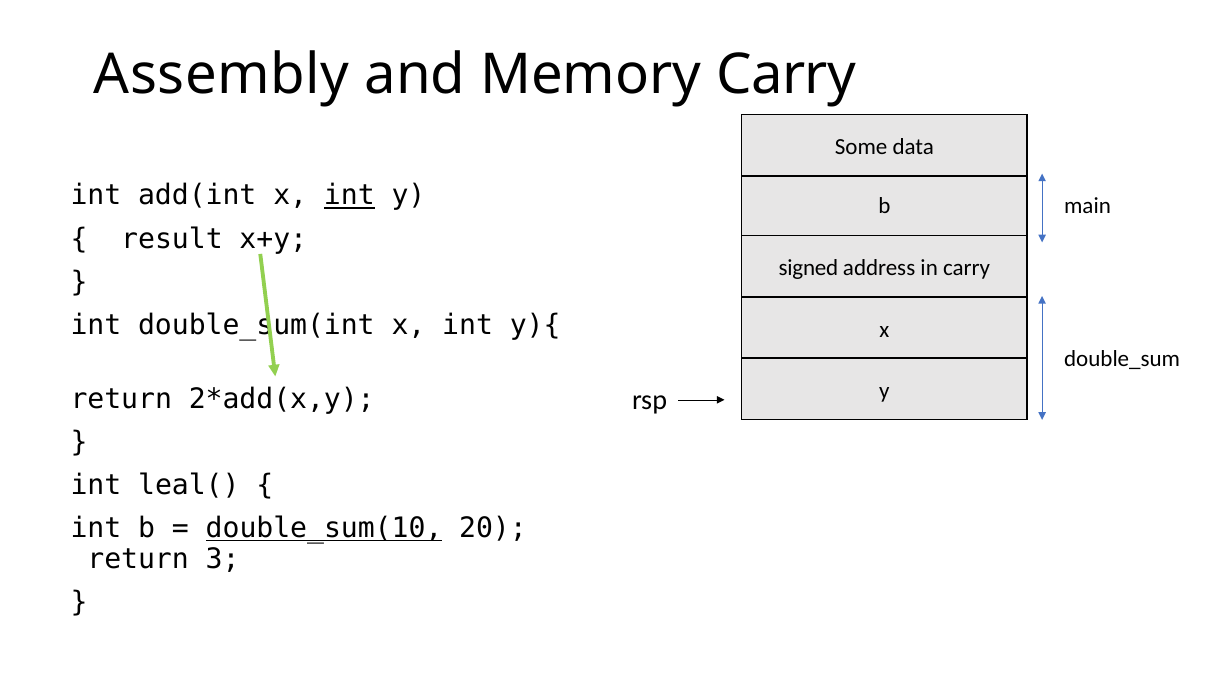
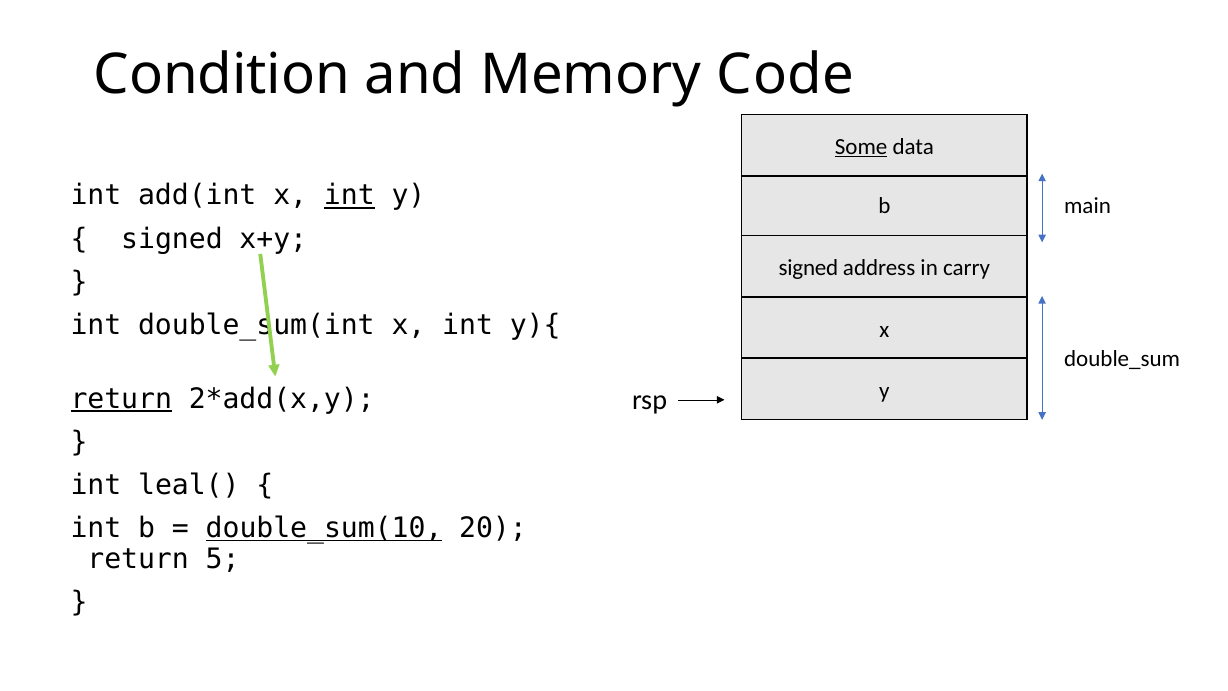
Assembly: Assembly -> Condition (222, 75)
Memory Carry: Carry -> Code (786, 75)
Some underline: none -> present (861, 147)
result: result -> signed (172, 239)
return underline: none -> present (121, 399)
3: 3 -> 5 (223, 559)
